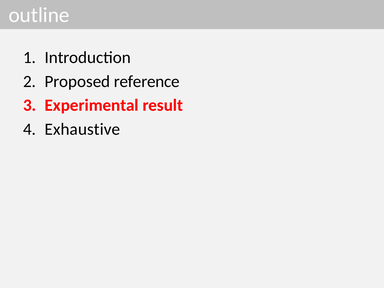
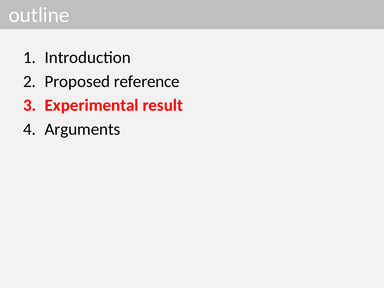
Exhaustive: Exhaustive -> Arguments (83, 129)
